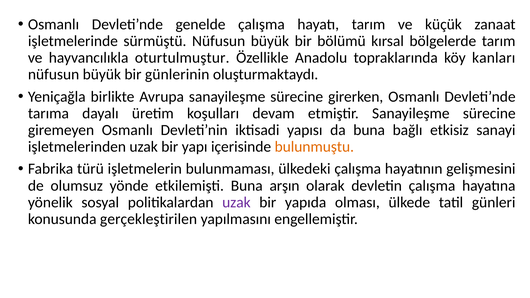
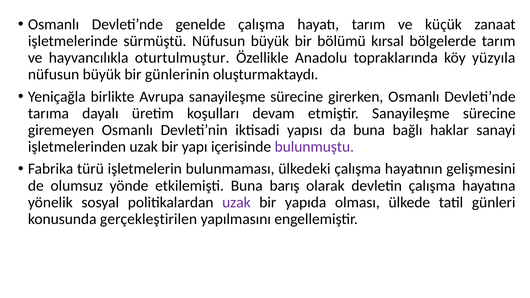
kanları: kanları -> yüzyıla (494, 58)
etkisiz: etkisiz -> haklar (449, 130)
bulunmuştu colour: orange -> purple (314, 147)
arşın: arşın -> barış (284, 186)
